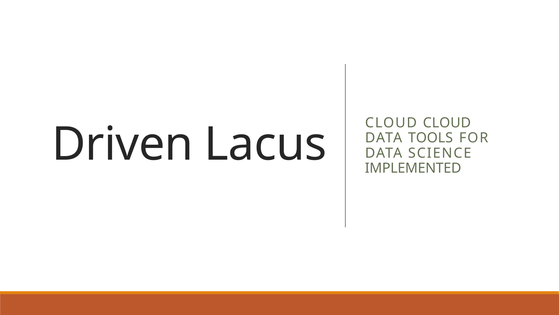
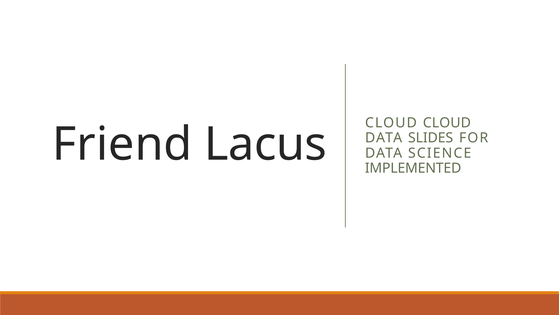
Driven: Driven -> Friend (122, 144)
TOOLS: TOOLS -> SLIDES (431, 138)
